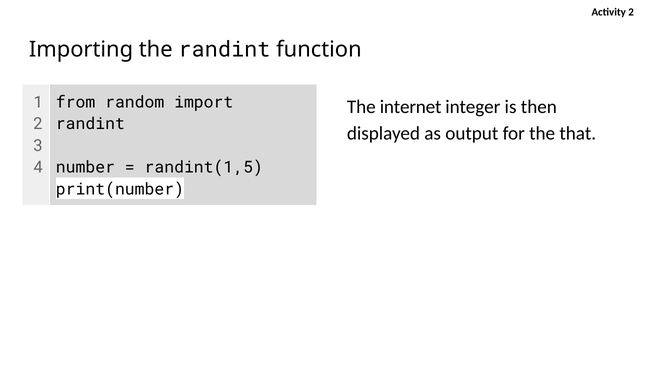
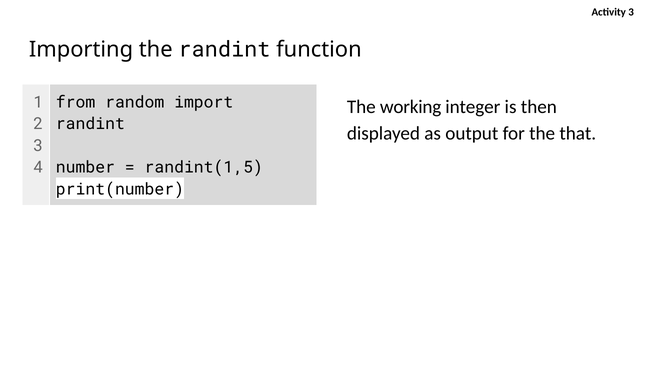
Activity 2: 2 -> 3 (631, 12)
internet: internet -> working (411, 107)
